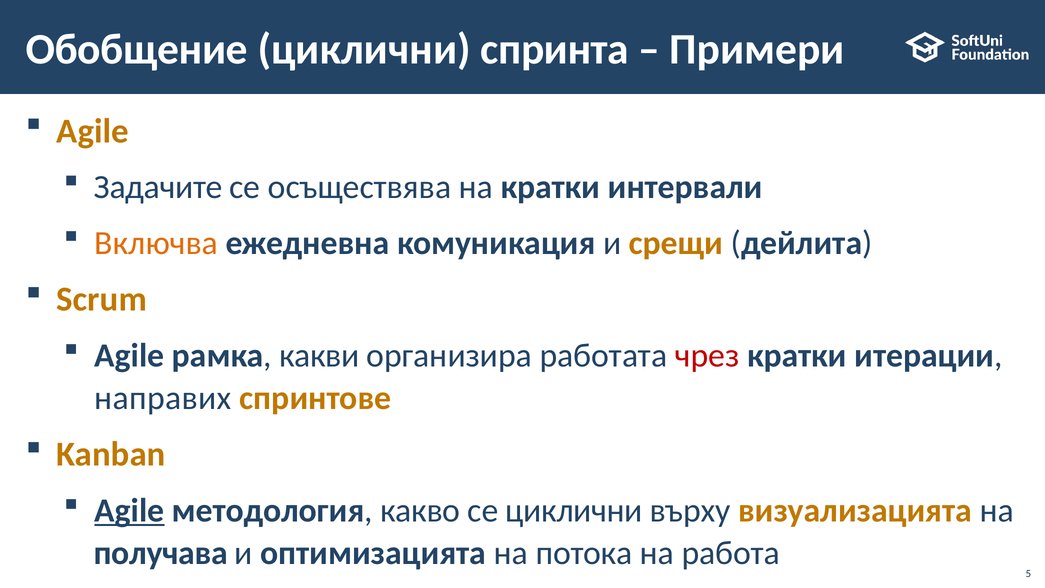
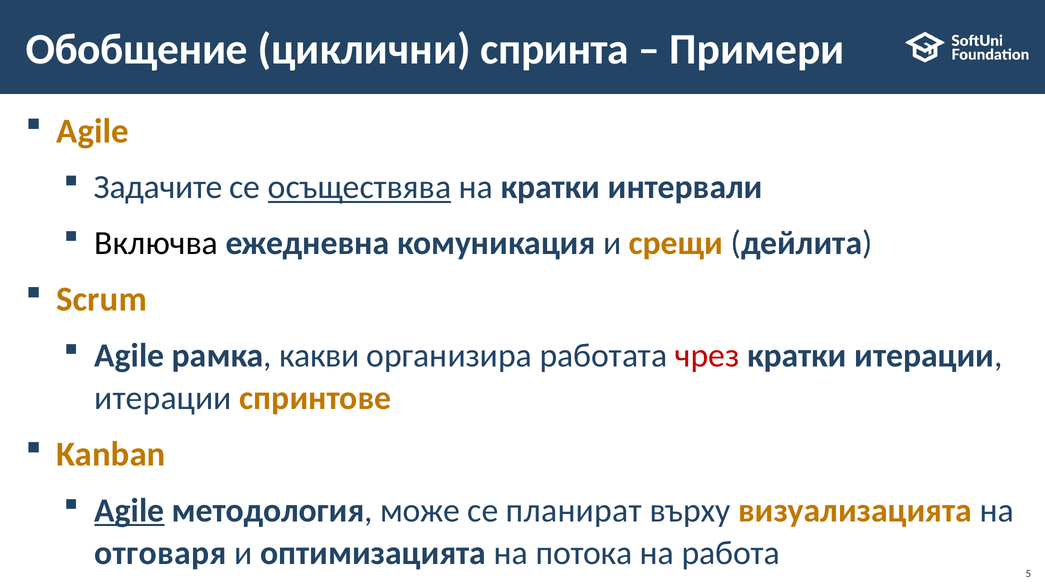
осъществява underline: none -> present (360, 187)
Включва colour: orange -> black (156, 243)
направих: направих -> итерации (163, 398)
какво: какво -> може (420, 510)
се циклични: циклични -> планират (574, 510)
получава: получава -> отговаря (160, 553)
